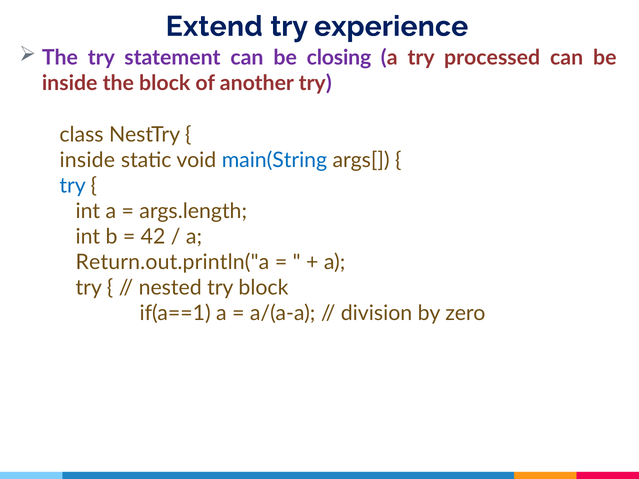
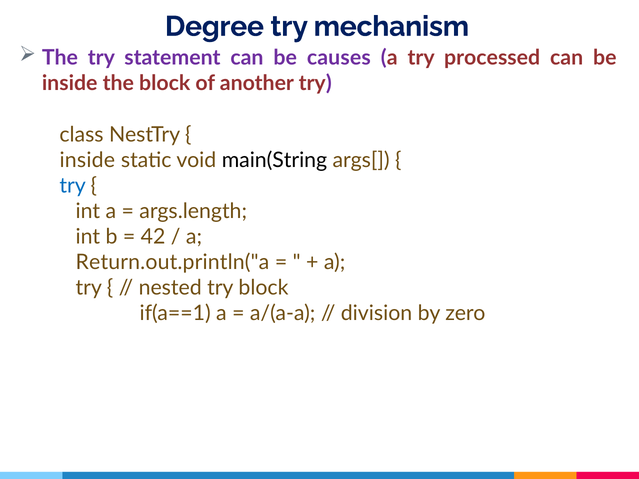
Extend: Extend -> Degree (214, 26)
experience: experience -> mechanism (391, 26)
closing: closing -> causes (339, 58)
main(String colour: blue -> black (274, 160)
